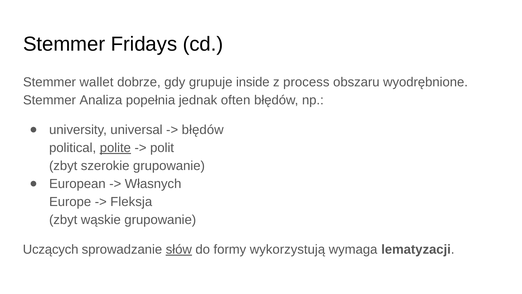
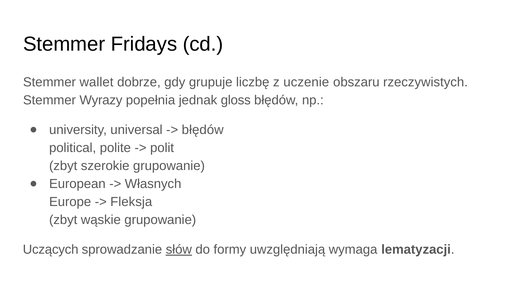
inside: inside -> liczbę (253, 82)
process: process -> uczenie (306, 82)
wyodrębnione: wyodrębnione -> rzeczywistych (425, 82)
Analiza: Analiza -> Wyrazy (101, 100)
often: often -> gloss (236, 100)
polite underline: present -> none (115, 148)
wykorzystują: wykorzystują -> uwzględniają (287, 249)
